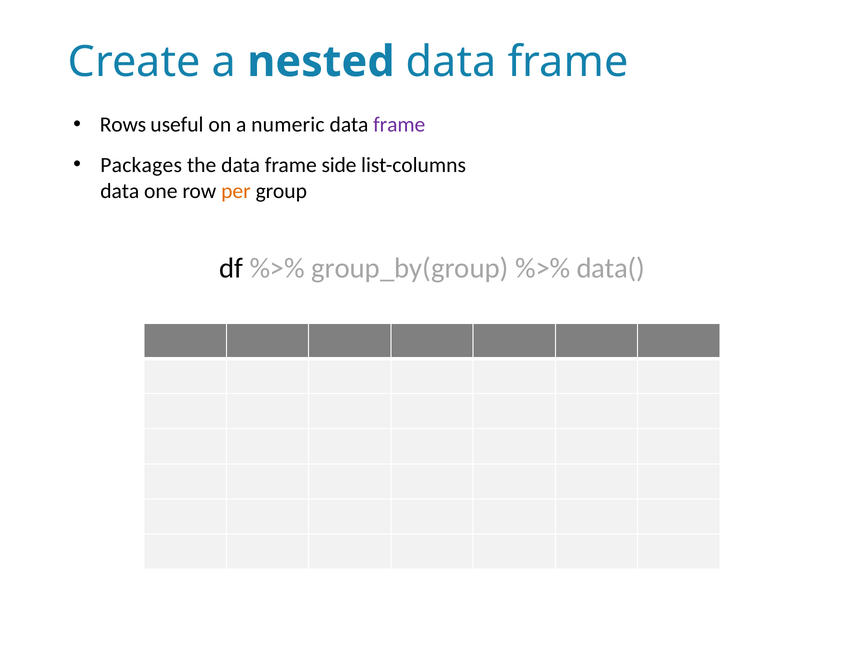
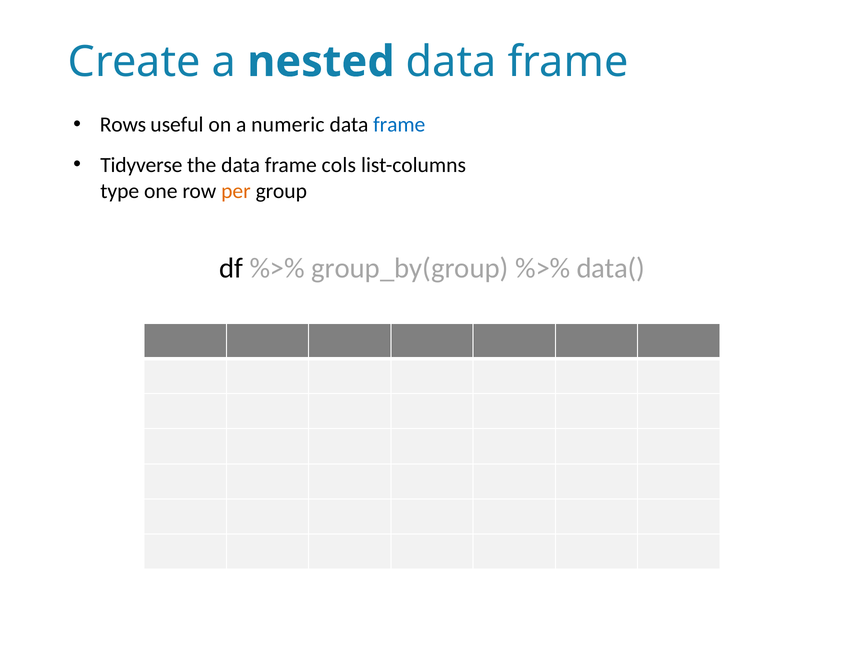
frame colour: purple -> blue (399, 125)
Packages: Packages -> Tidyverse (141, 165)
side: side -> cols (339, 165)
data: data -> type (120, 191)
